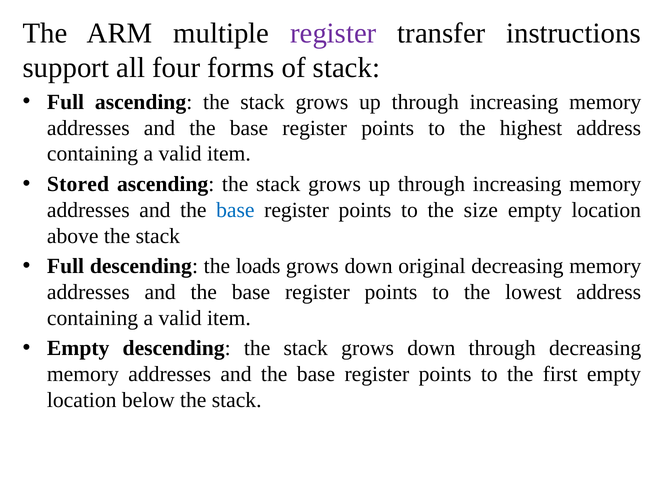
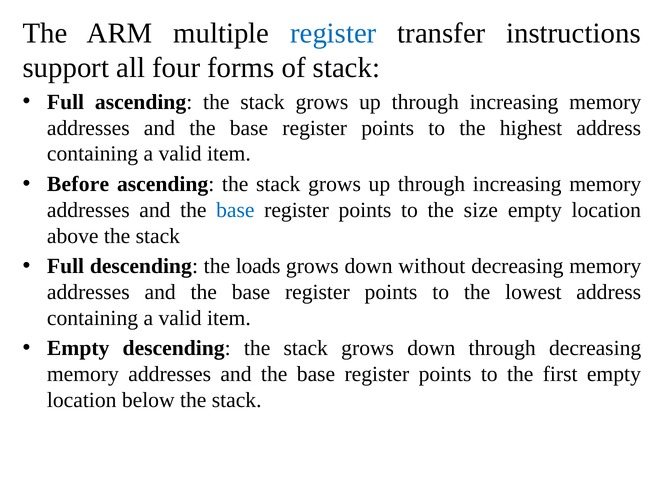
register colour: purple -> blue (333, 33)
Stored: Stored -> Before (78, 184)
original: original -> without (432, 266)
